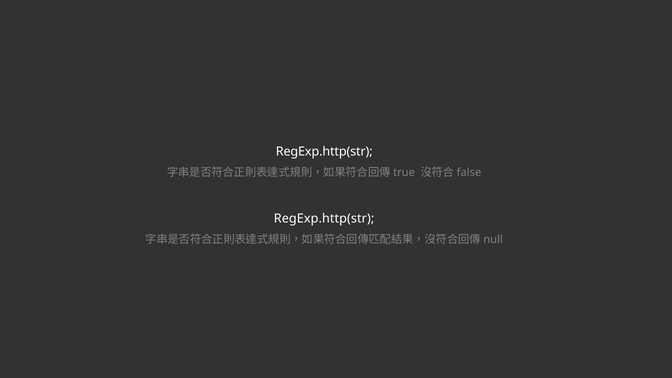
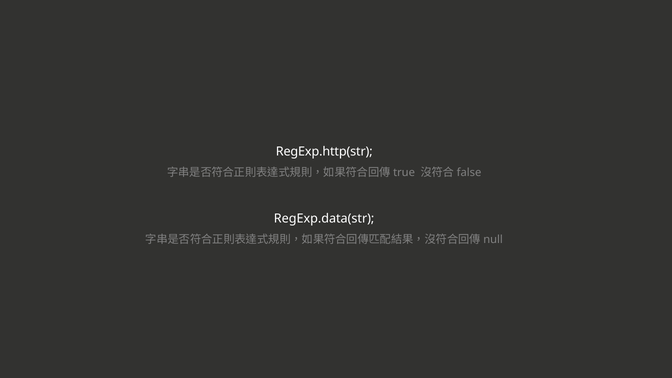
RegExp.http(str: RegExp.http(str -> RegExp.data(str (324, 219)
